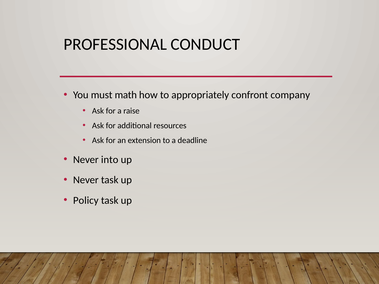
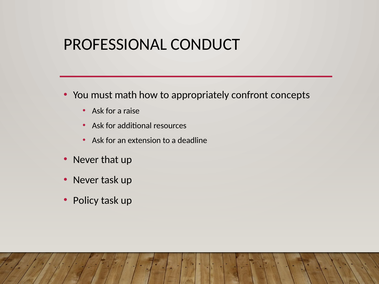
company: company -> concepts (290, 95)
into: into -> that (110, 160)
